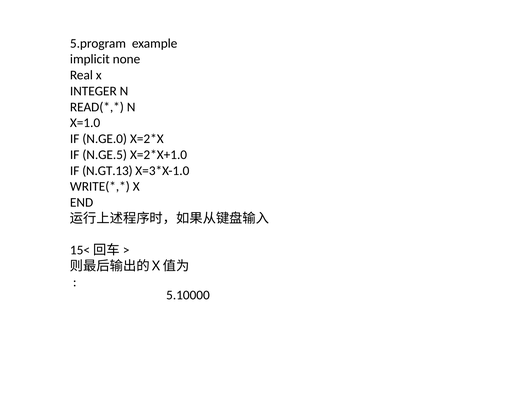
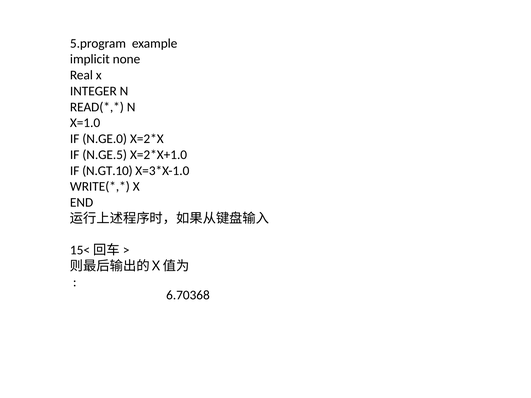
N.GT.13: N.GT.13 -> N.GT.10 (107, 171)
5.10000: 5.10000 -> 6.70368 (188, 295)
